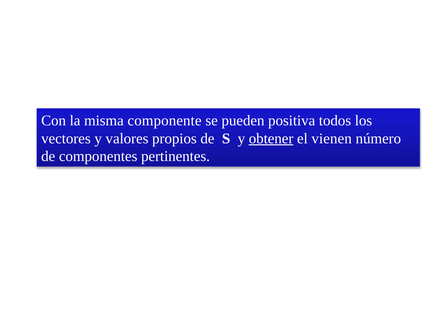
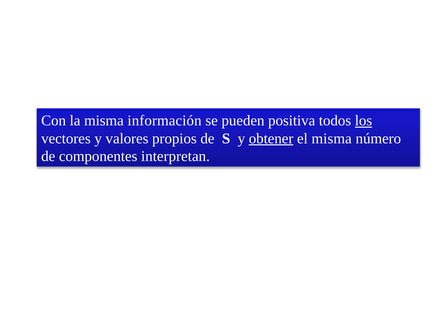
componente: componente -> información (165, 121)
los underline: none -> present (363, 121)
el vienen: vienen -> misma (332, 139)
pertinentes: pertinentes -> interpretan (175, 157)
